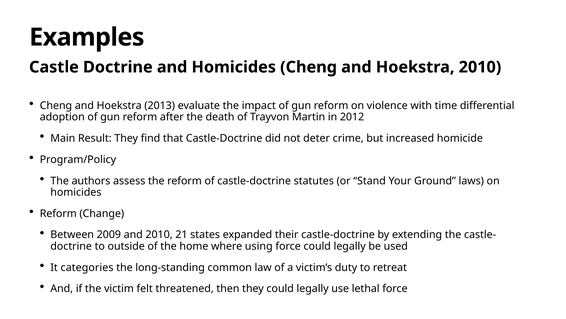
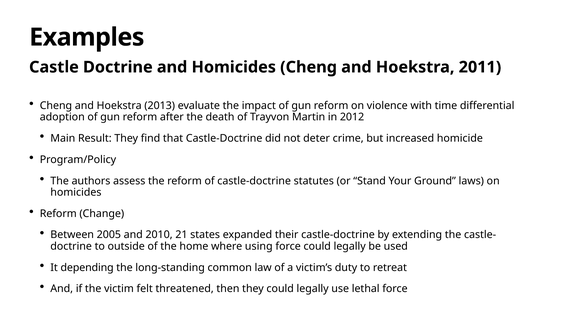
Hoekstra 2010: 2010 -> 2011 (480, 67)
2009: 2009 -> 2005 (109, 234)
categories: categories -> depending (87, 267)
